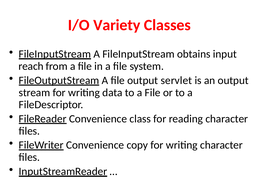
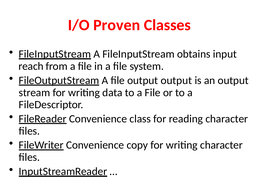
Variety: Variety -> Proven (117, 25)
output servlet: servlet -> output (176, 80)
